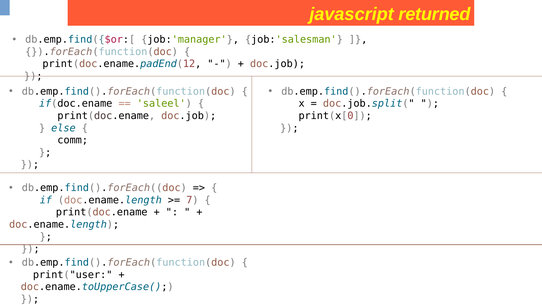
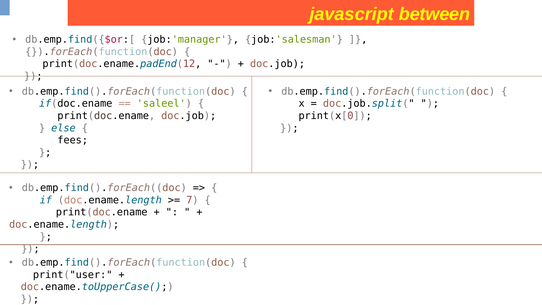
returned: returned -> between (434, 14)
comm: comm -> fees (73, 140)
